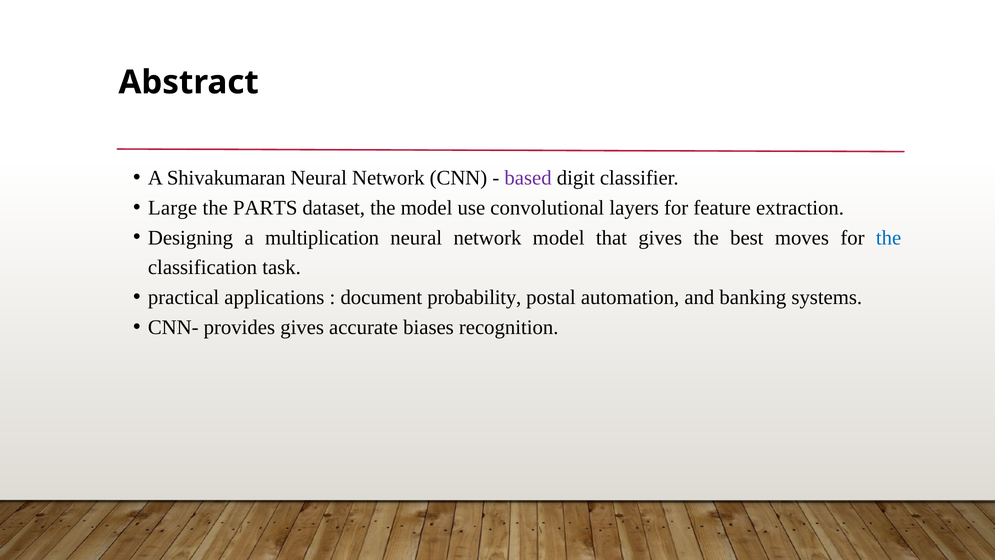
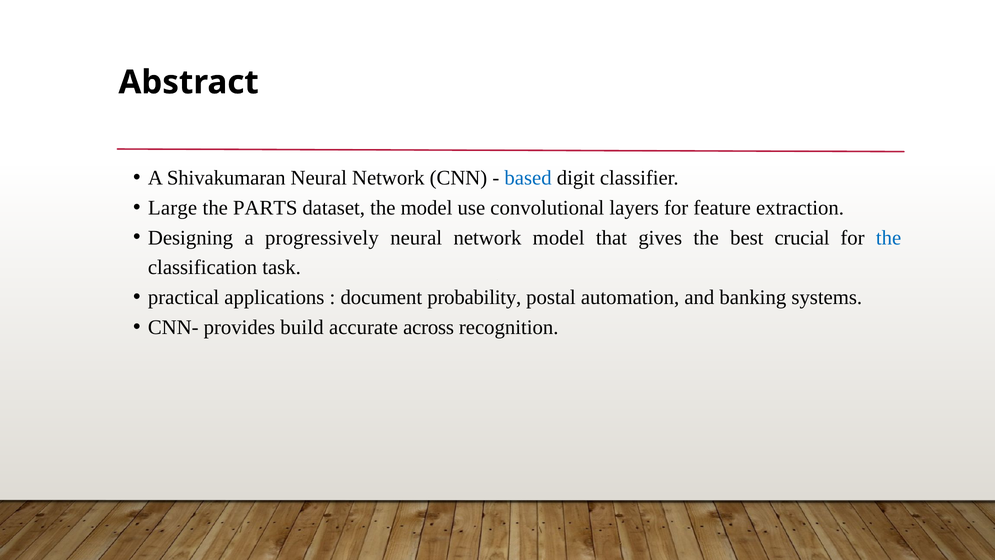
based colour: purple -> blue (528, 178)
multiplication: multiplication -> progressively (322, 238)
moves: moves -> crucial (802, 238)
provides gives: gives -> build (302, 327)
biases: biases -> across (429, 327)
